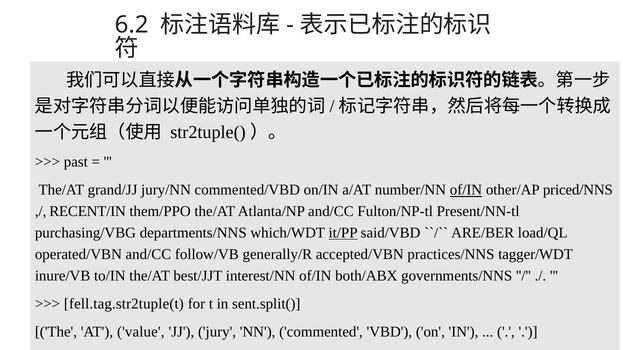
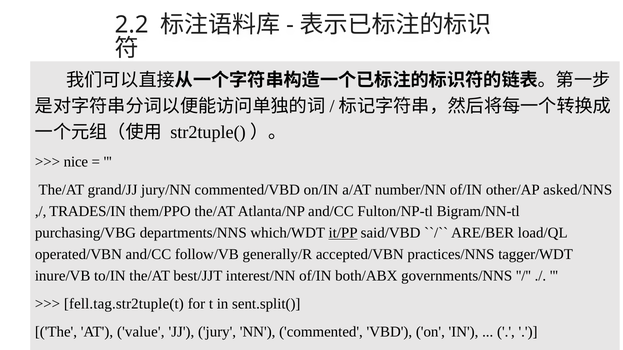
6.2: 6.2 -> 2.2 (132, 25)
past: past -> nice (76, 162)
of/IN underline: present -> none (466, 190)
priced/NNS: priced/NNS -> asked/NNS (578, 190)
RECENT/IN: RECENT/IN -> TRADES/IN (88, 212)
Present/NN-tl: Present/NN-tl -> Bigram/NN-tl (478, 212)
